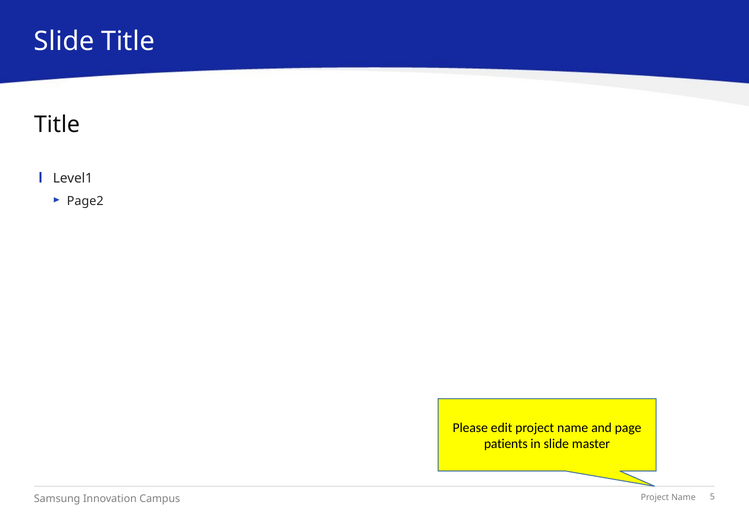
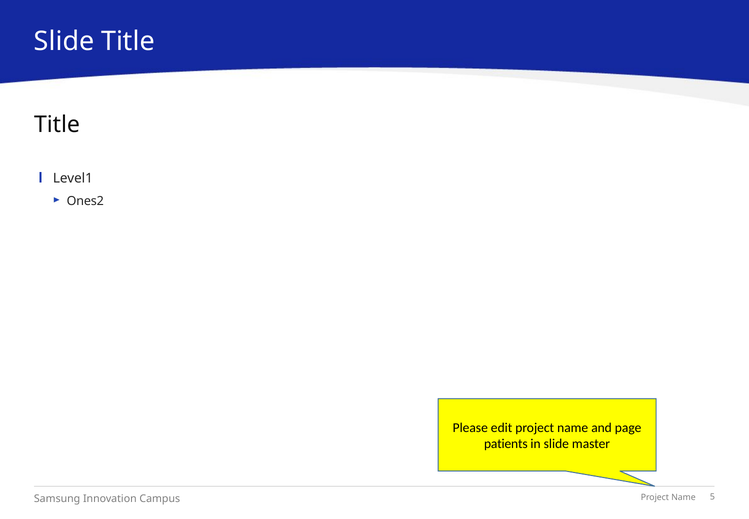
Page2: Page2 -> Ones2 (85, 201)
